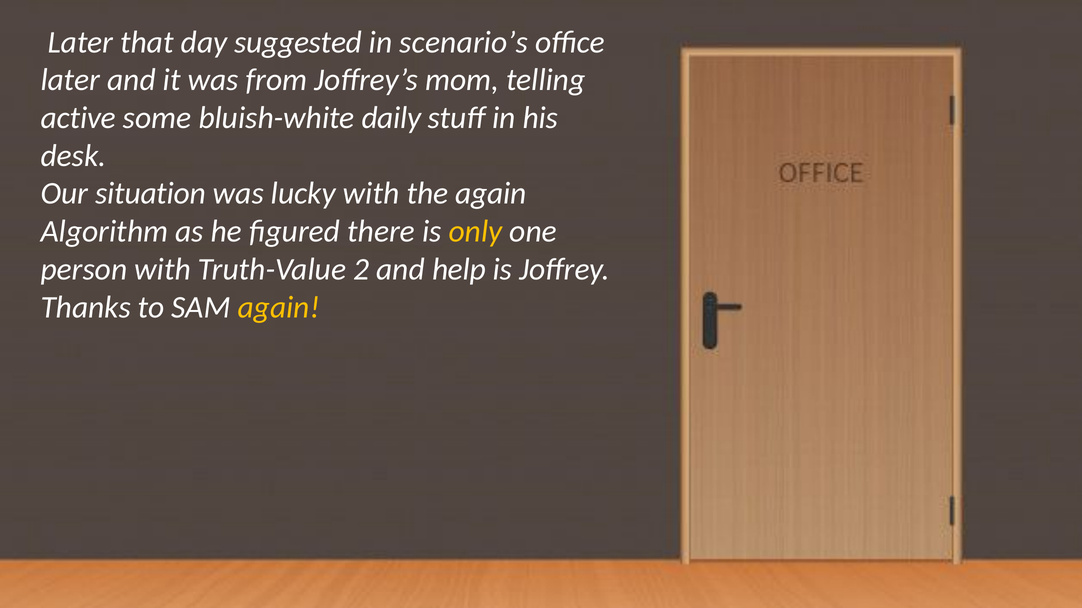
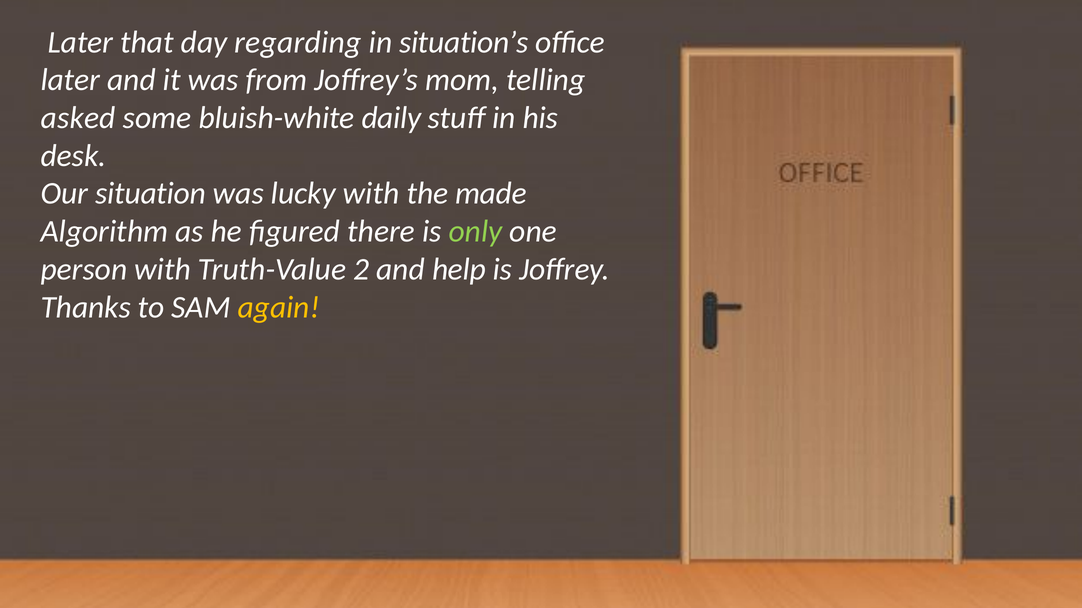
suggested: suggested -> regarding (298, 42)
scenario’s: scenario’s -> situation’s (464, 42)
active: active -> asked (78, 118)
the again: again -> made (491, 194)
only colour: yellow -> light green (475, 232)
